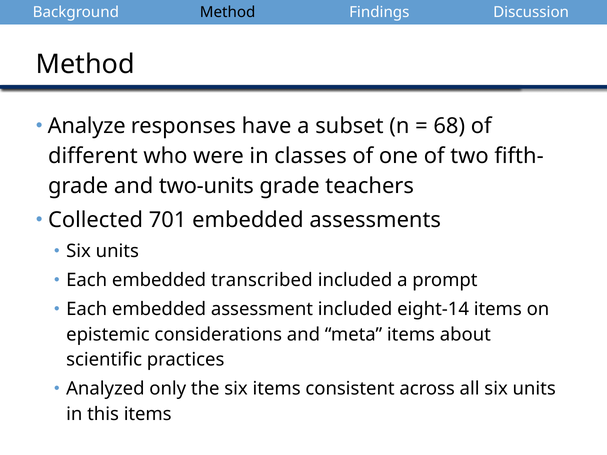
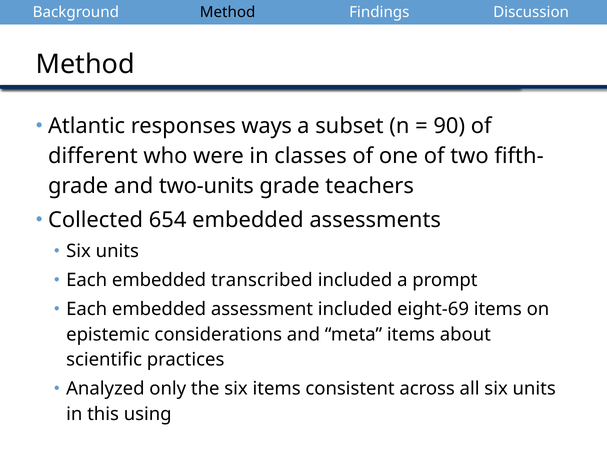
Analyze: Analyze -> Atlantic (87, 126)
have: have -> ways (267, 126)
68: 68 -> 90 (449, 126)
701: 701 -> 654 (168, 220)
eight-14: eight-14 -> eight-69 (433, 309)
this items: items -> using (148, 414)
